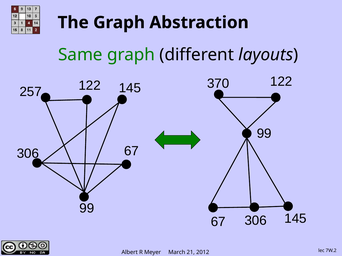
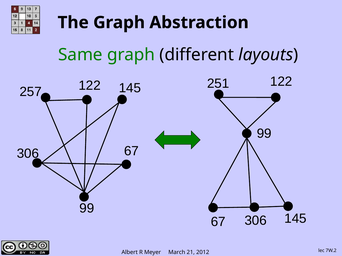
370: 370 -> 251 (218, 84)
